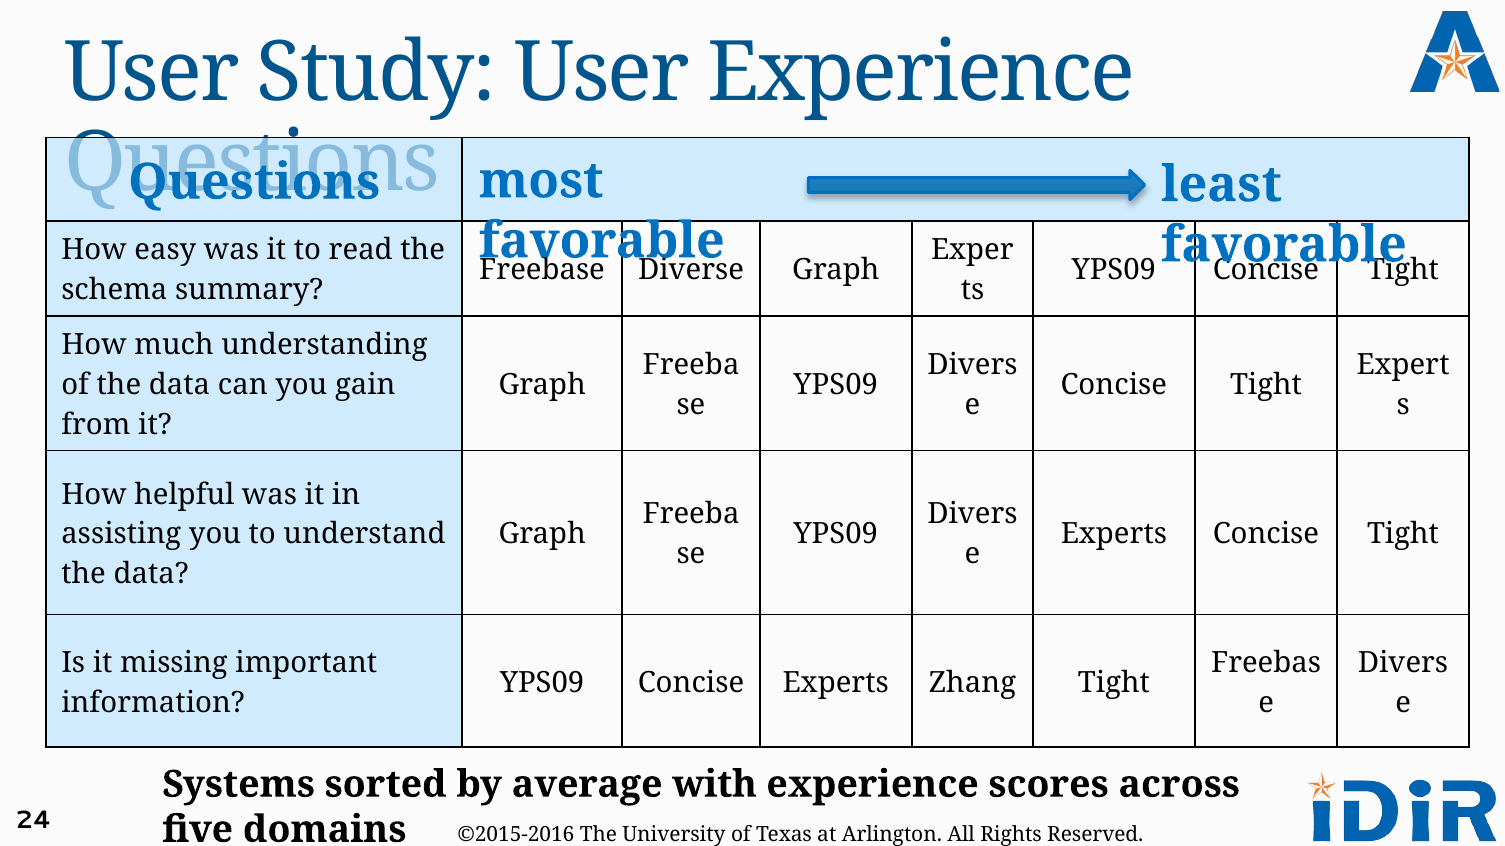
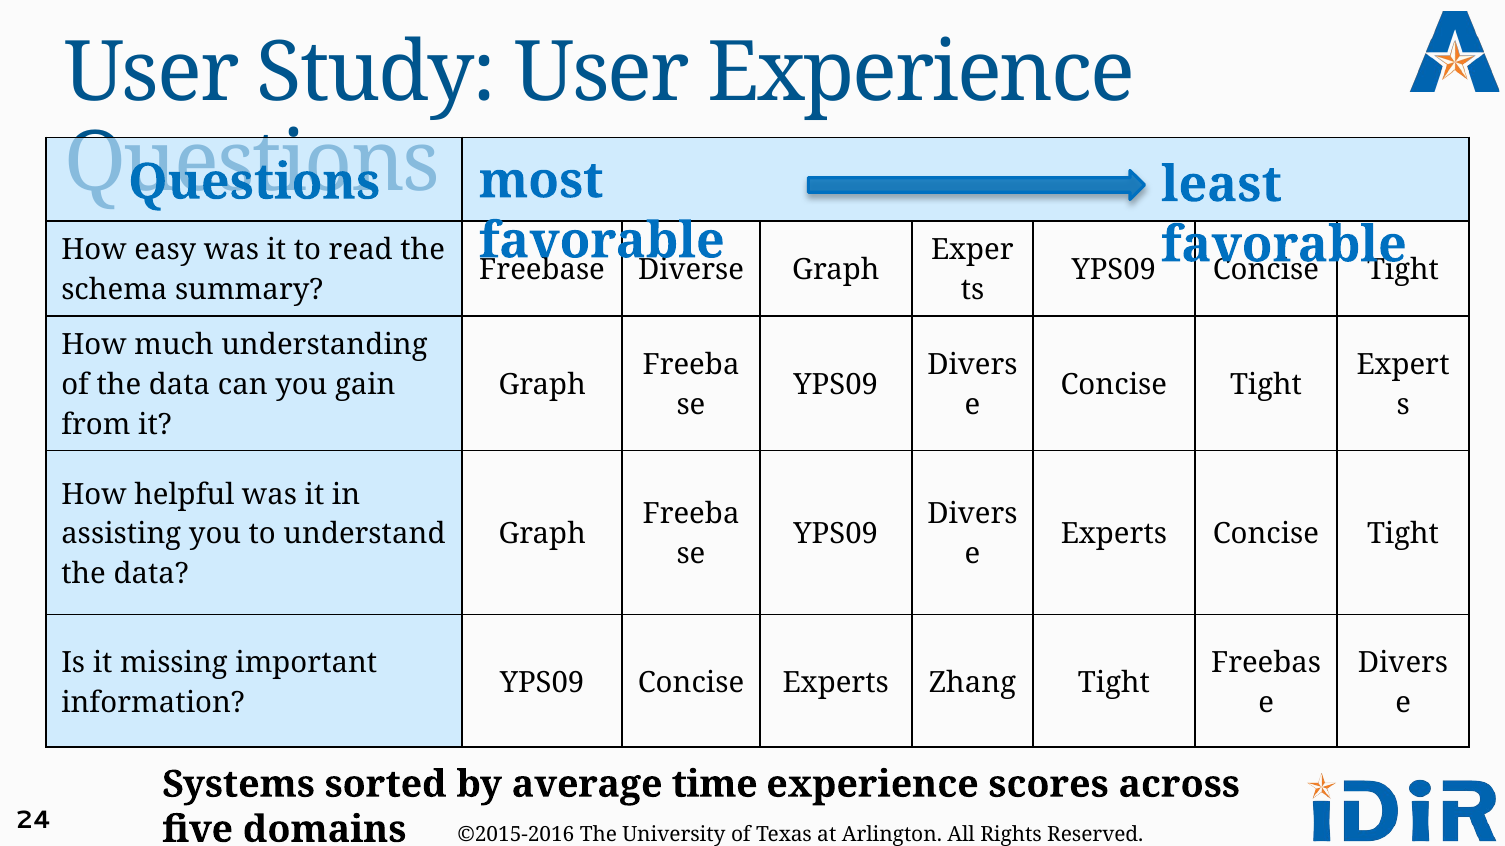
with: with -> time (715, 785)
